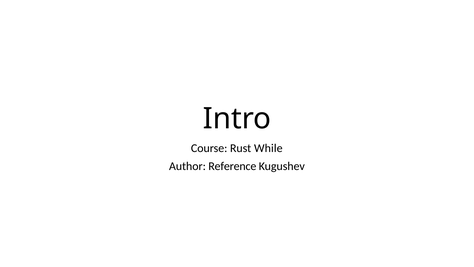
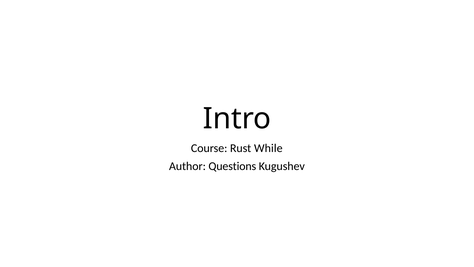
Reference: Reference -> Questions (232, 166)
